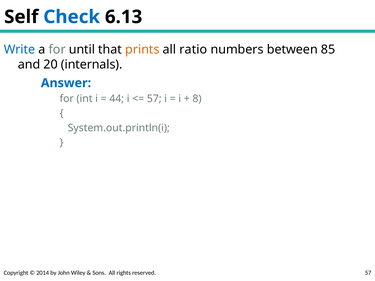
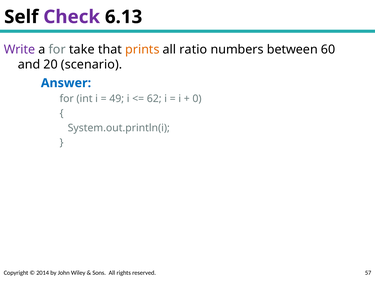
Check colour: blue -> purple (72, 17)
Write colour: blue -> purple (19, 50)
until: until -> take (82, 50)
85: 85 -> 60 (328, 50)
internals: internals -> scenario (92, 65)
44: 44 -> 49 (117, 99)
57: 57 -> 62 (154, 99)
8: 8 -> 0 (197, 99)
